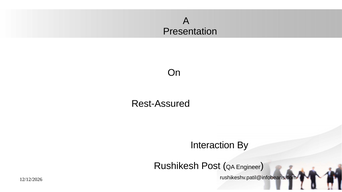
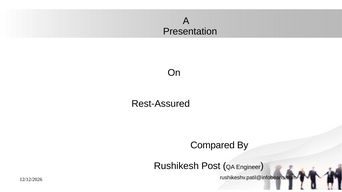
Interaction: Interaction -> Compared (213, 145)
